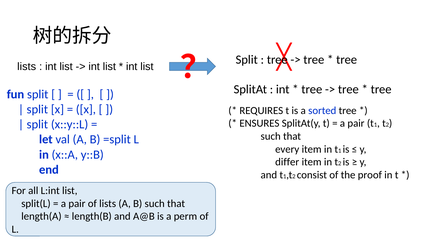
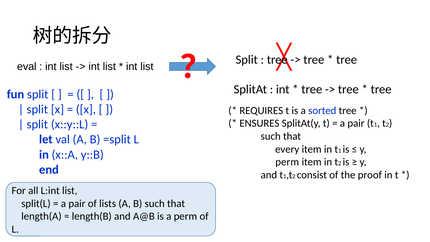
lists: lists -> eval (27, 66)
differ: differ -> perm (287, 162)
